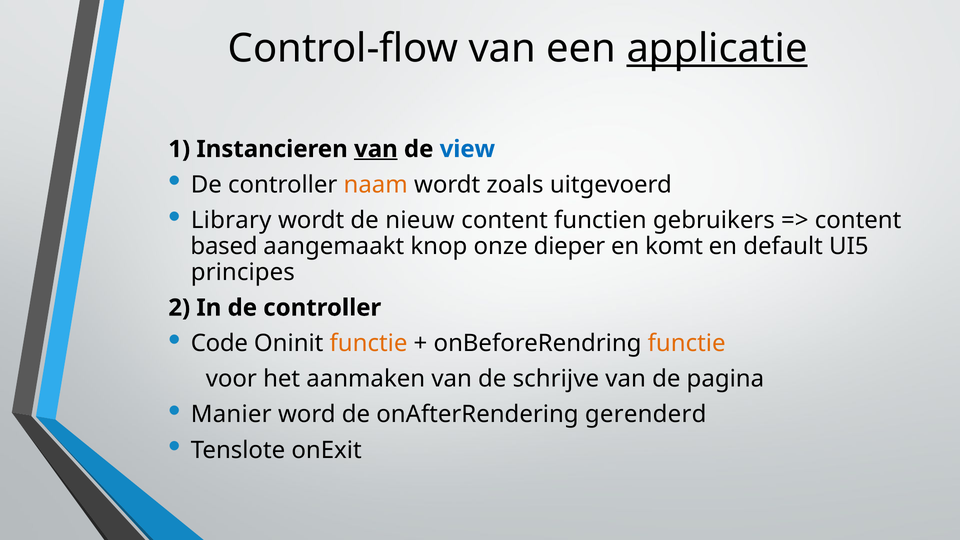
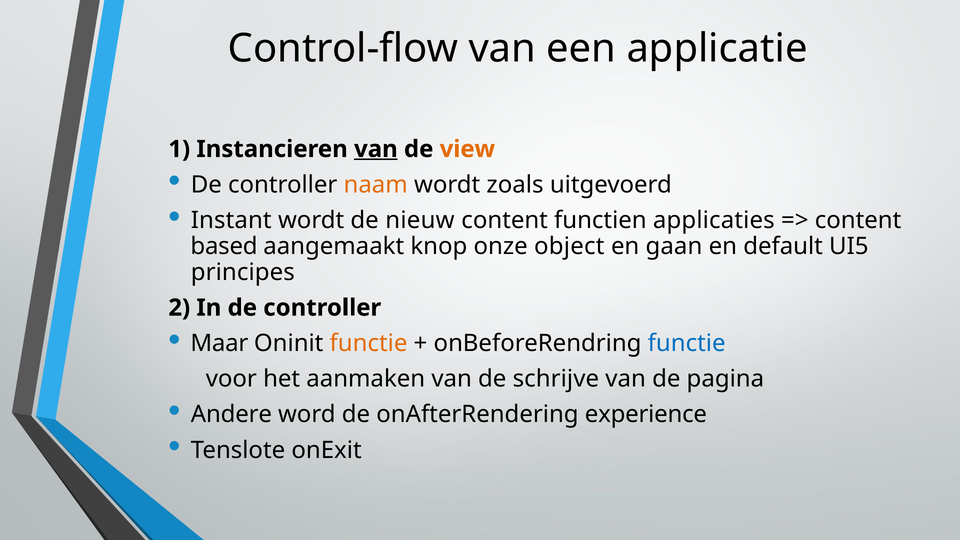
applicatie underline: present -> none (717, 49)
view colour: blue -> orange (467, 149)
Library: Library -> Instant (231, 220)
gebruikers: gebruikers -> applicaties (714, 220)
dieper: dieper -> object (569, 246)
komt: komt -> gaan (674, 246)
Code: Code -> Maar (219, 343)
functie colour: orange -> blue (687, 343)
Manier: Manier -> Andere (231, 415)
gerenderd: gerenderd -> experience (646, 415)
